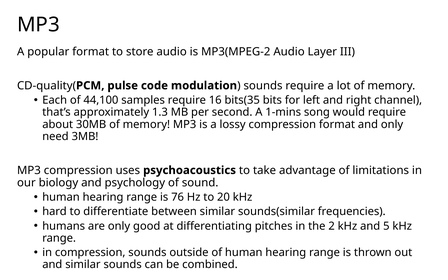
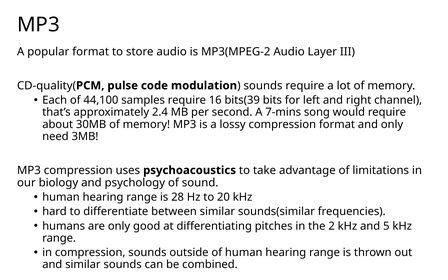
bits(35: bits(35 -> bits(39 (242, 100)
1.3: 1.3 -> 2.4 (160, 112)
1-mins: 1-mins -> 7-mins (283, 112)
76: 76 -> 28 (178, 197)
